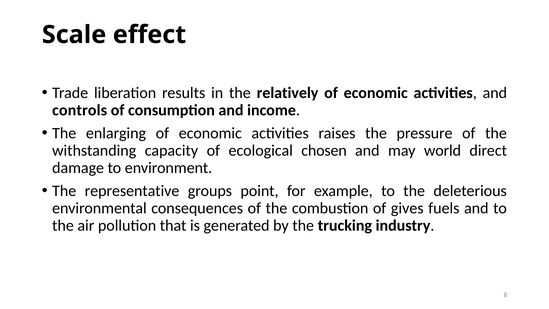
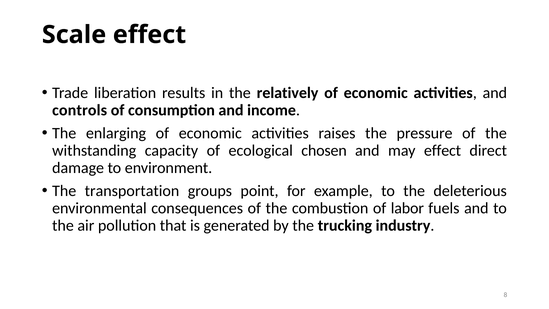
may world: world -> effect (443, 150)
representative: representative -> transportation (132, 191)
gives: gives -> labor (407, 208)
